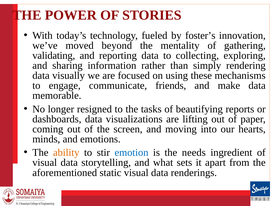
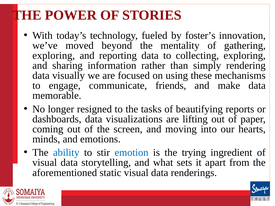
validating: validating -> exploring (54, 56)
ability colour: orange -> blue (66, 153)
needs: needs -> trying (194, 153)
